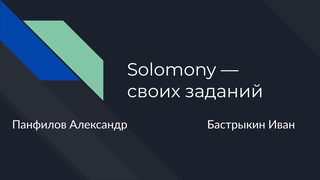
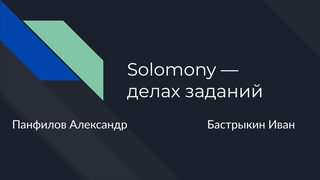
своих: своих -> делах (154, 91)
